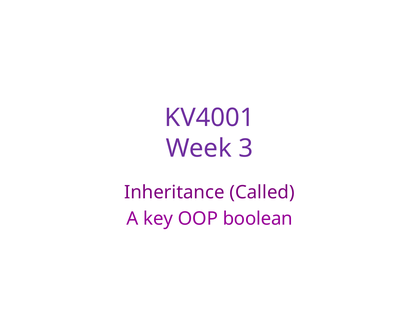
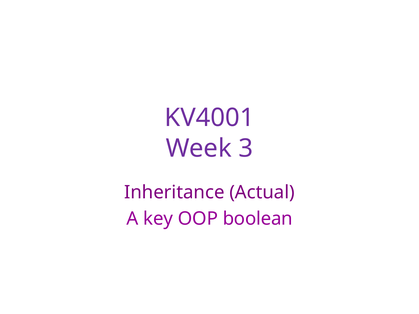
Called: Called -> Actual (262, 193)
